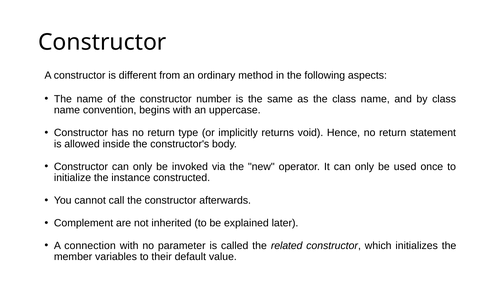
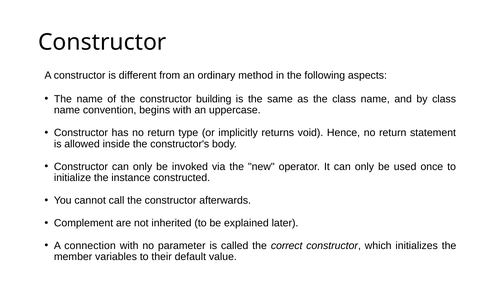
number: number -> building (214, 99)
related: related -> correct (287, 245)
